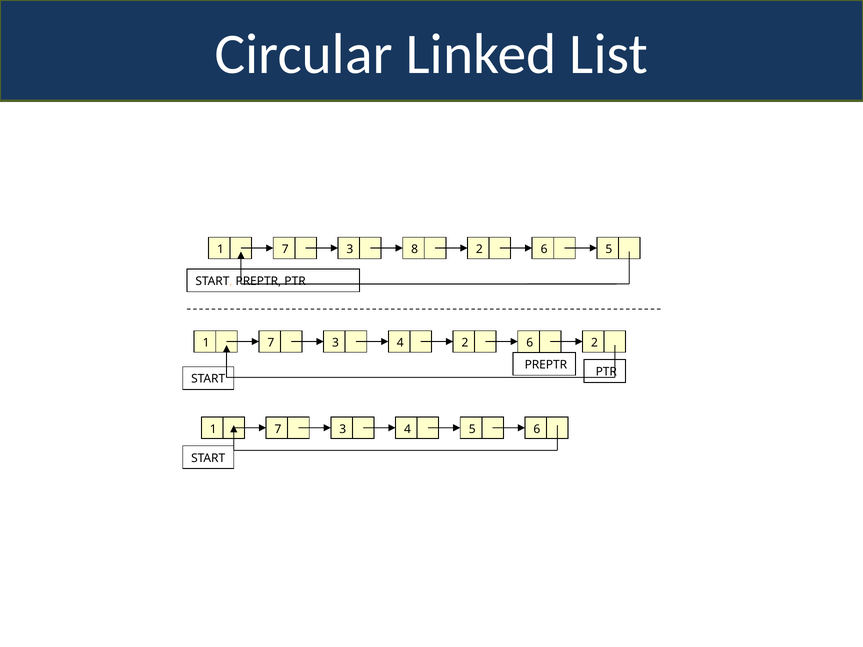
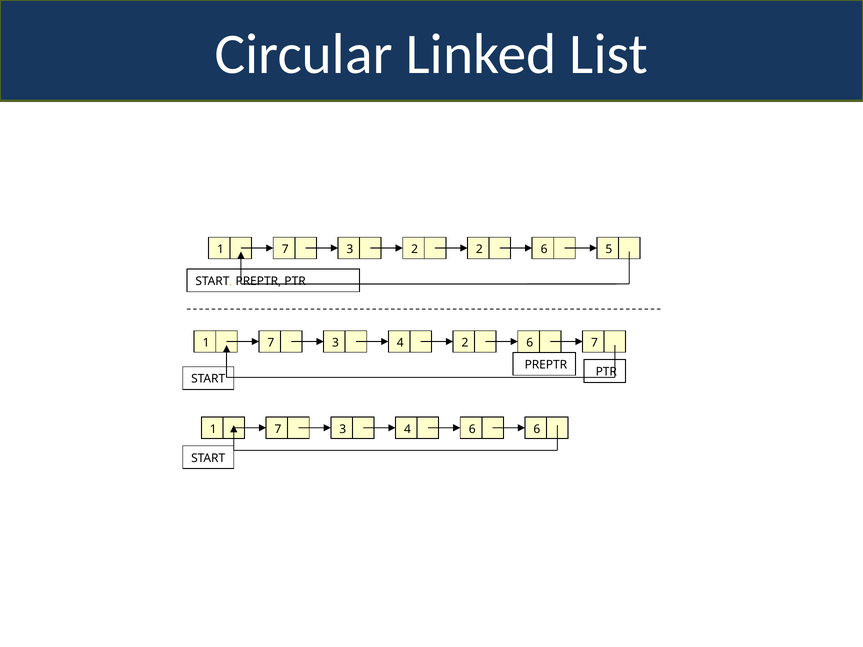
3 8: 8 -> 2 (415, 250)
6 2: 2 -> 7 (594, 343)
4 5: 5 -> 6 (472, 429)
